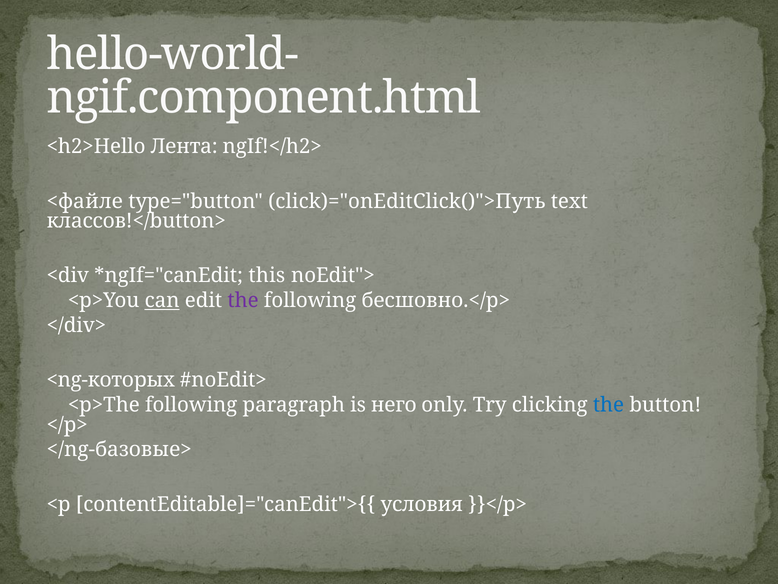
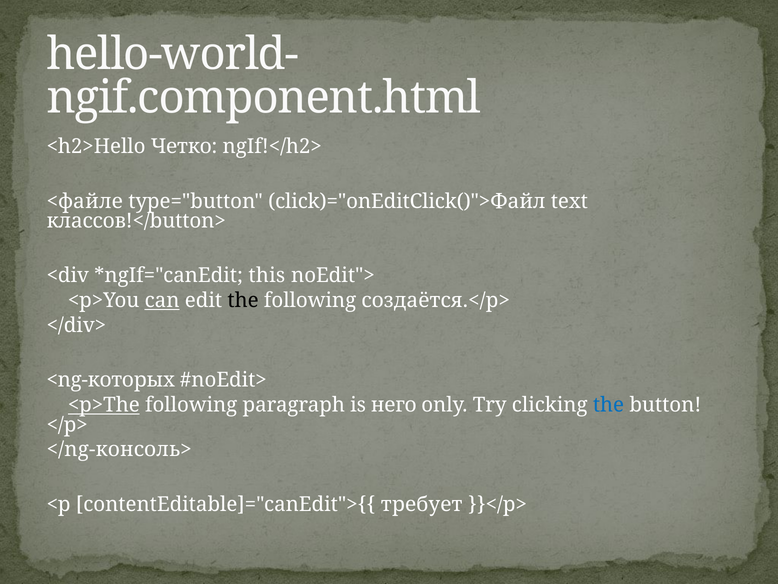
Лента: Лента -> Четко (184, 146)
click)="onEditClick()">Путь: click)="onEditClick()">Путь -> click)="onEditClick()">Файл (407, 201)
the colour: purple -> black (243, 300)
бесшовно.</p>: бесшовно.</p> -> создаётся.</p> (436, 300)
<p>The underline: none -> present (104, 405)
</ng-базовые>: </ng-базовые> -> </ng-консоль> (119, 449)
условия: условия -> требует (422, 504)
